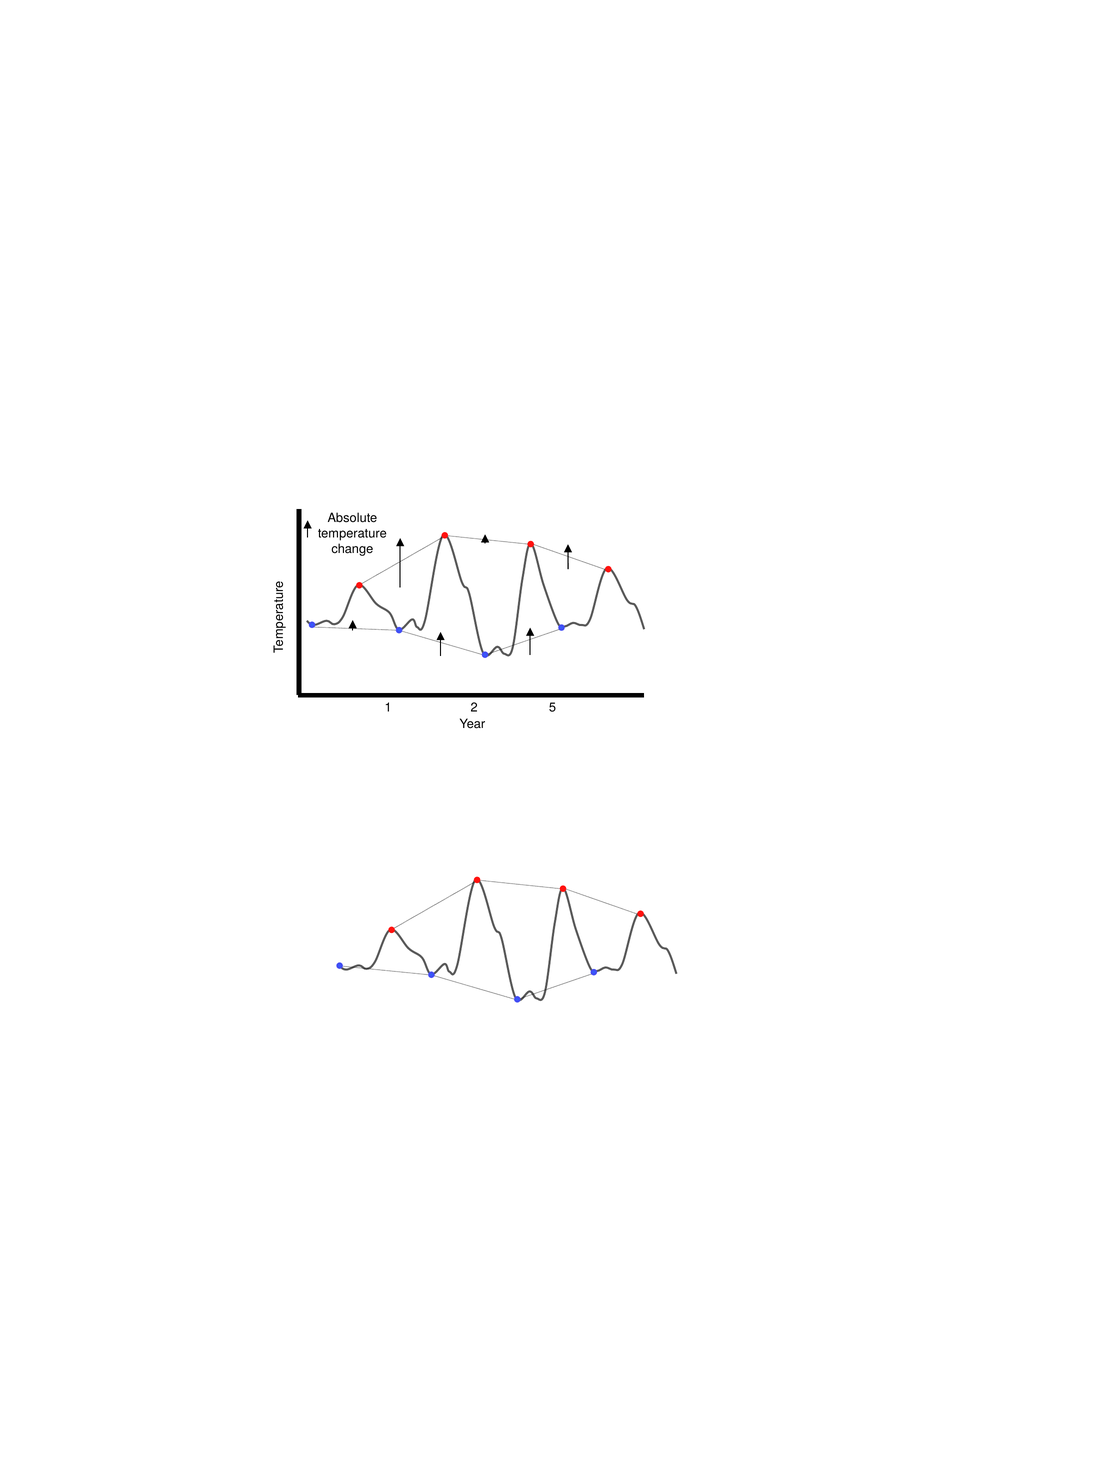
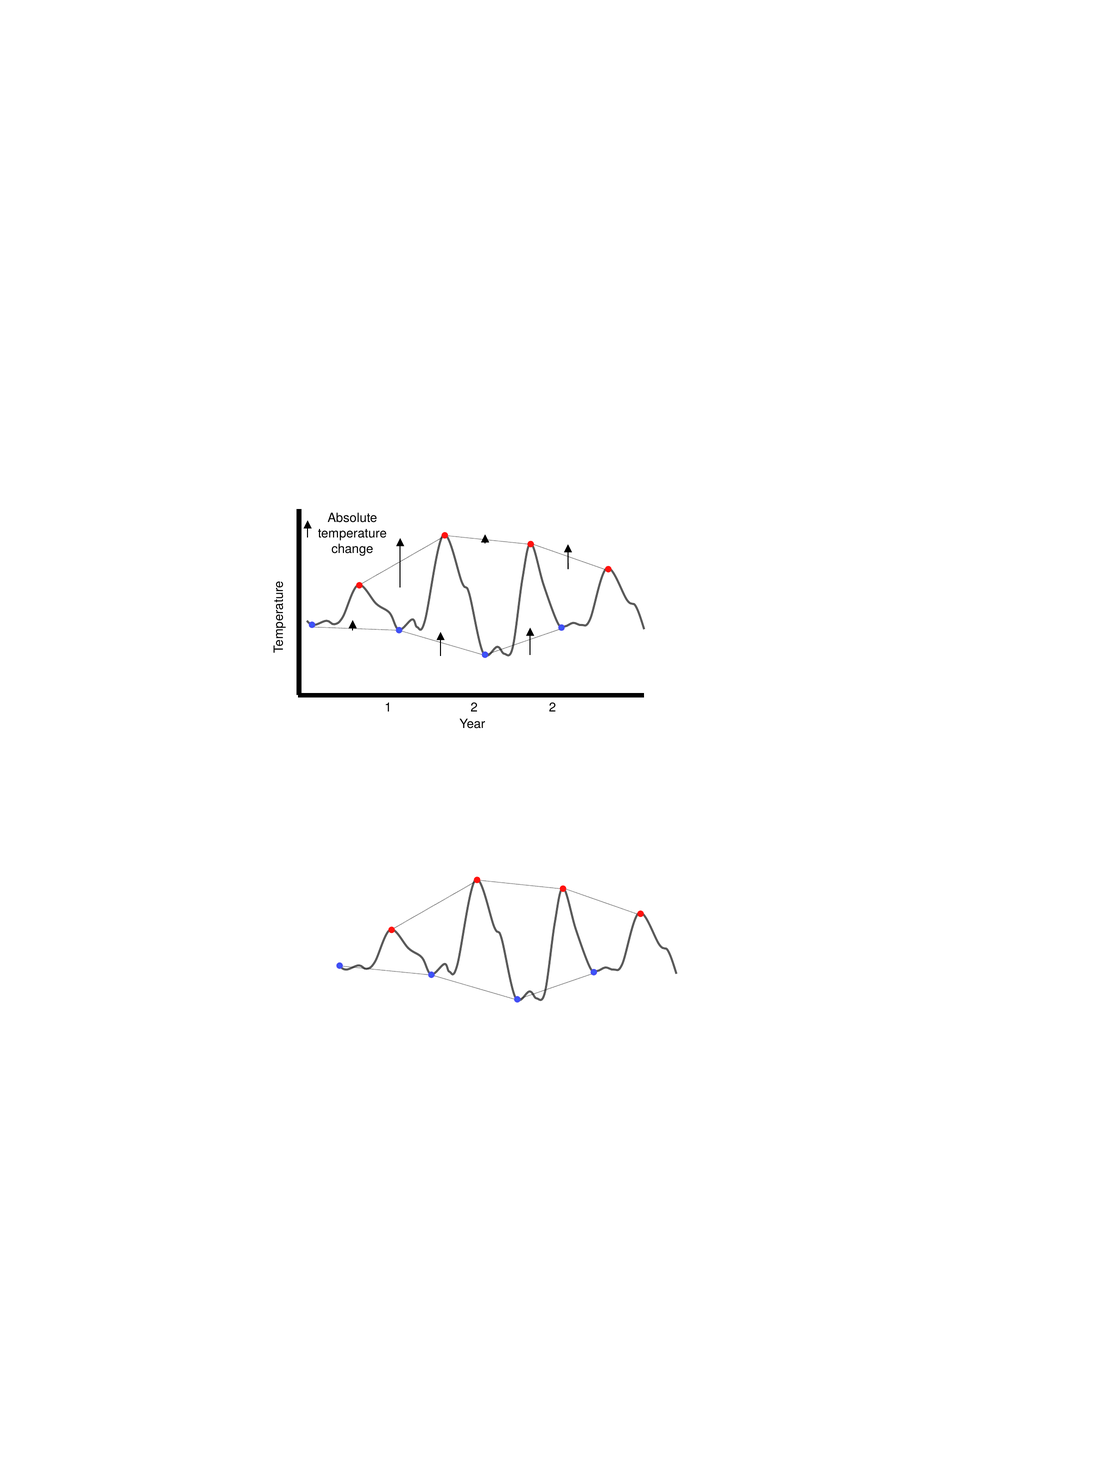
1 5: 5 -> 2 (552, 708)
